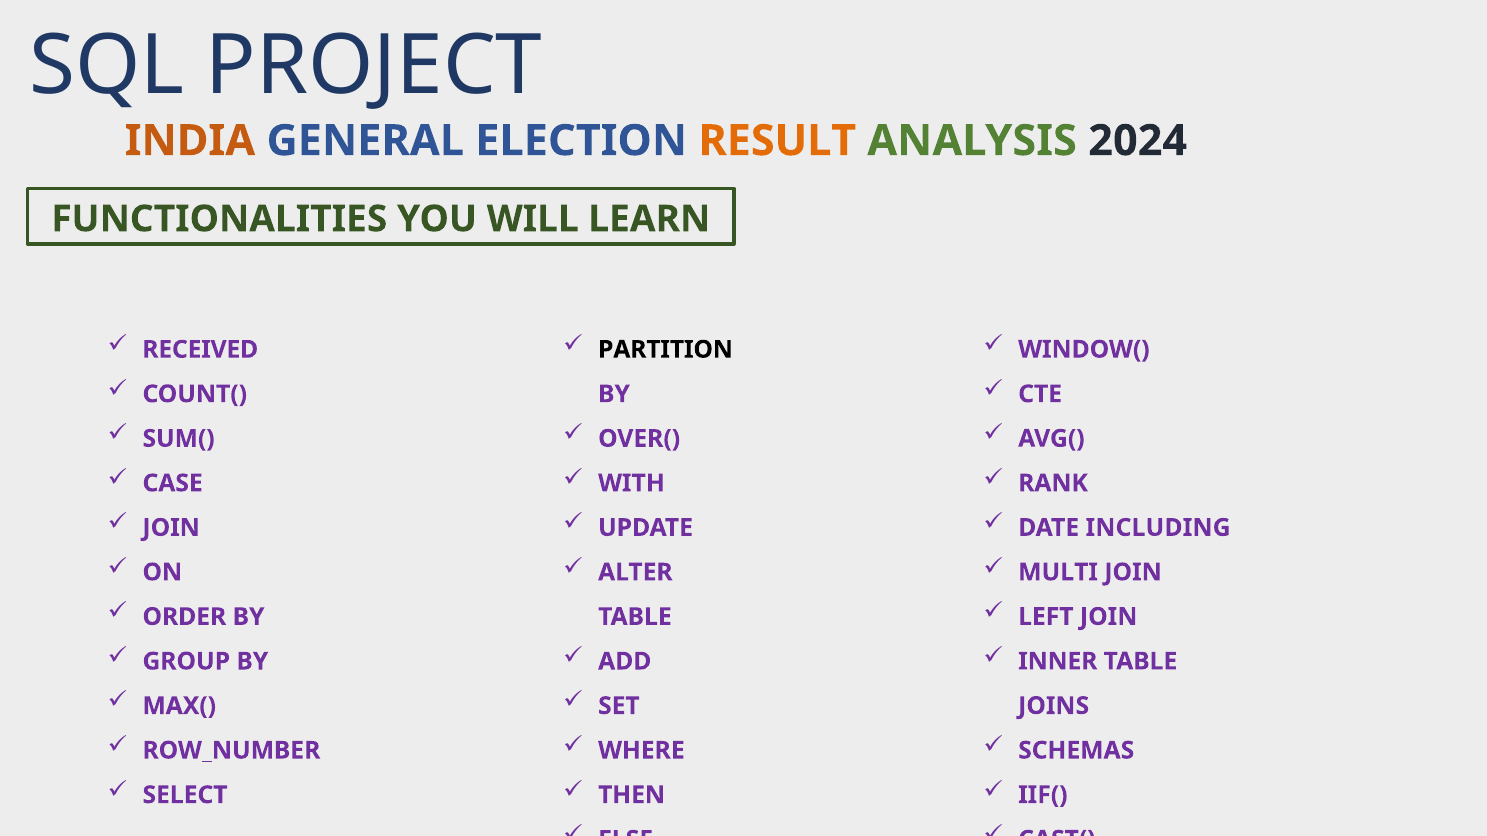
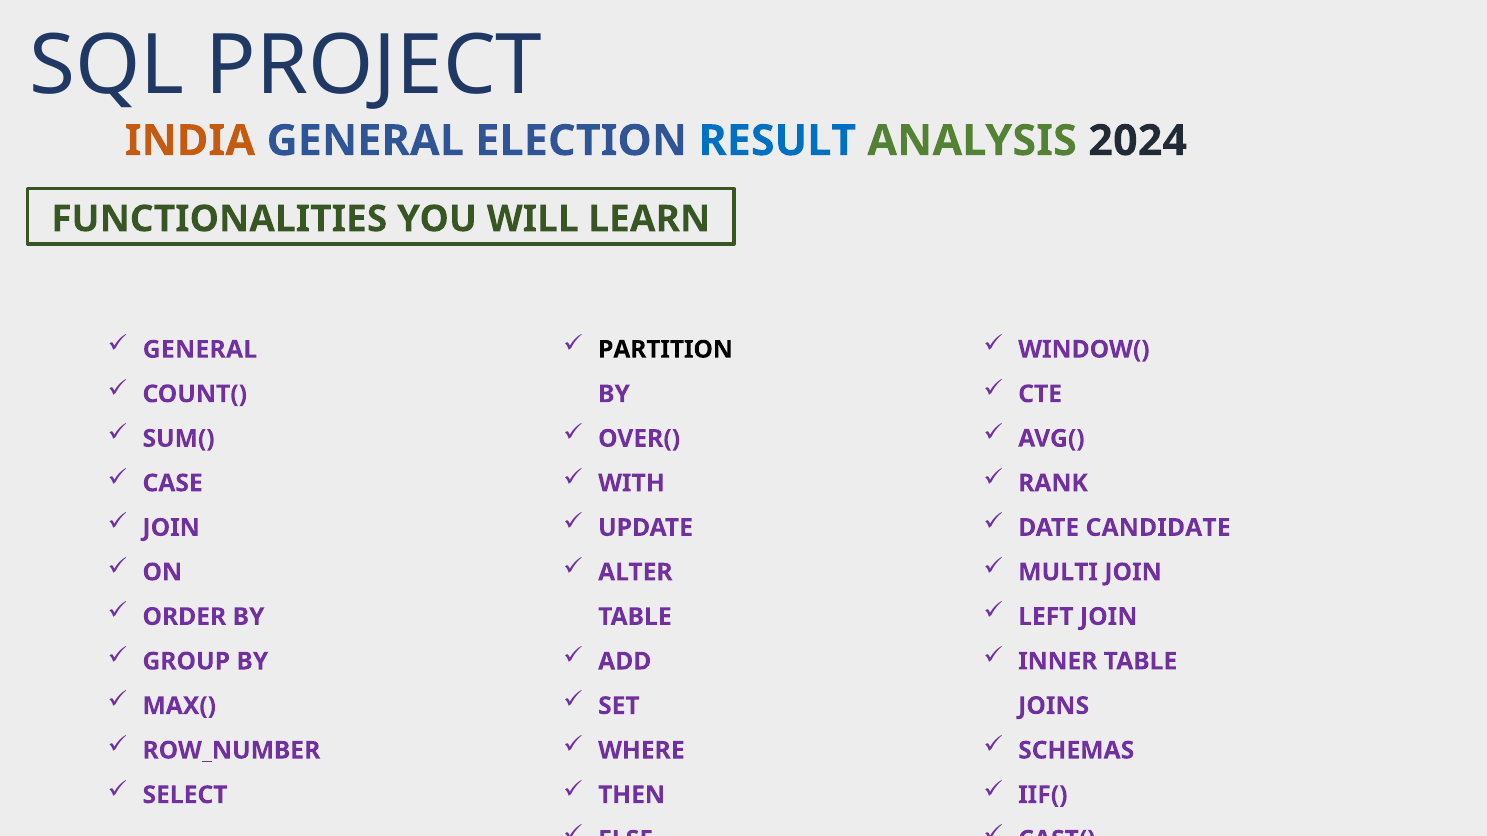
RESULT colour: orange -> blue (777, 141)
RECEIVED: RECEIVED -> GENERAL (200, 350)
INCLUDING: INCLUDING -> CANDIDATE (1158, 528)
